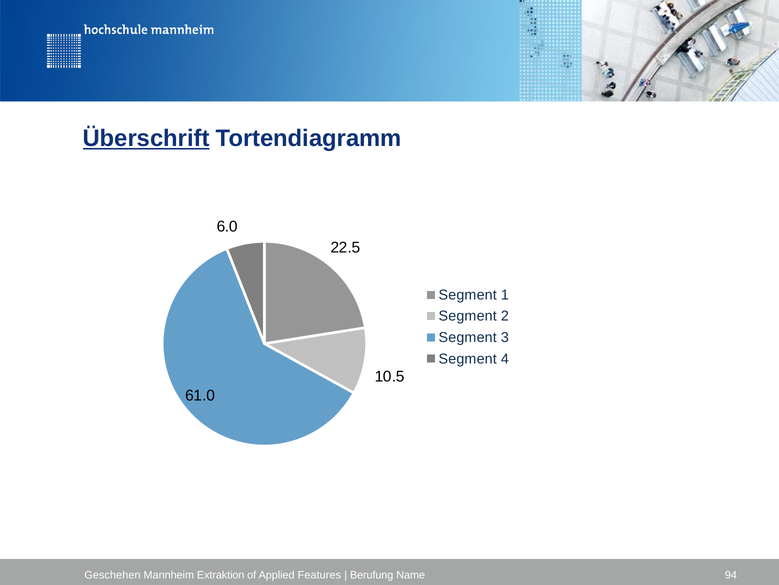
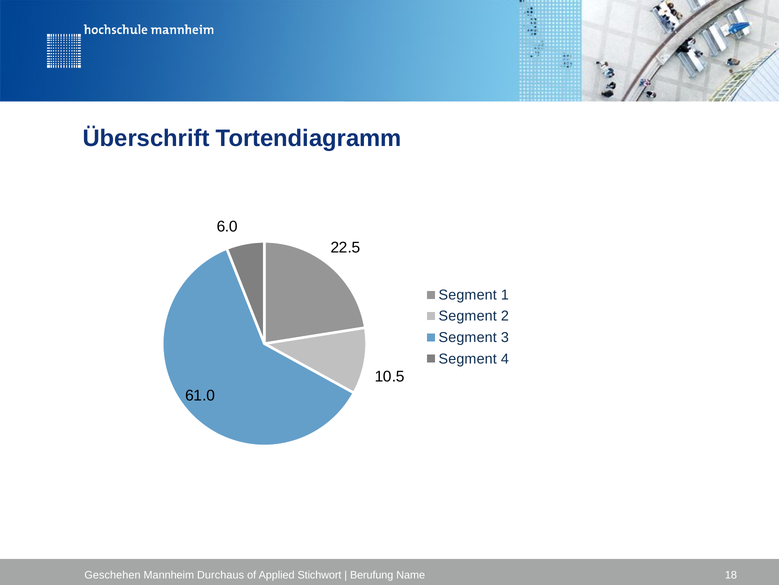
Überschrift underline: present -> none (146, 138)
Extraktion: Extraktion -> Durchaus (221, 575)
Features: Features -> Stichwort (319, 575)
94: 94 -> 18 (731, 574)
